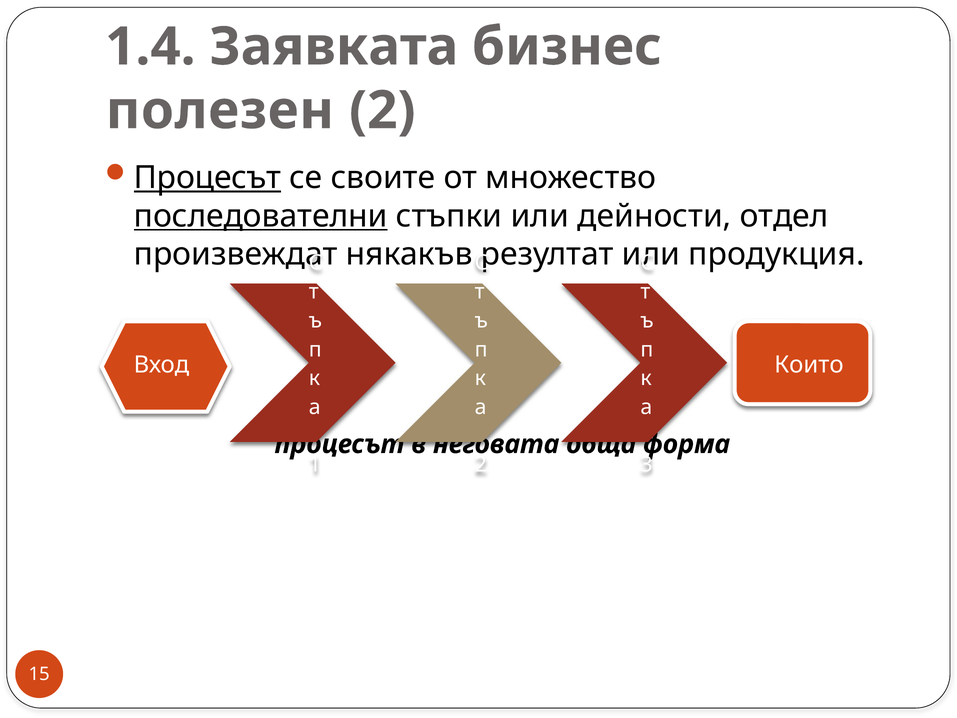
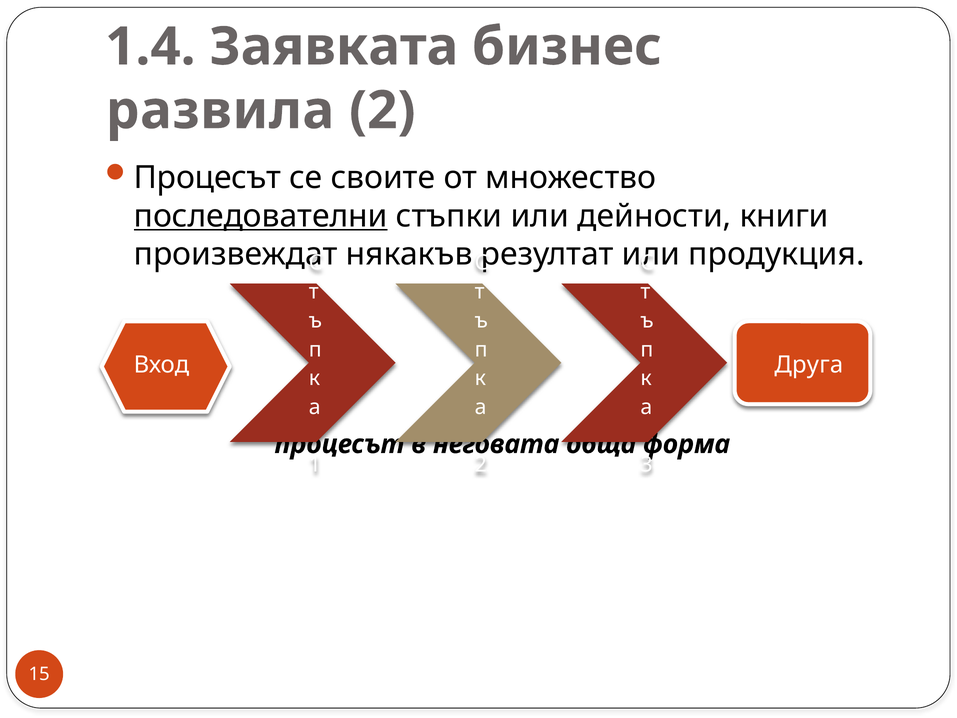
полезен: полезен -> развила (220, 111)
Процесът underline: present -> none (208, 178)
отдел: отдел -> книги (784, 216)
Които: Които -> Друга (809, 365)
